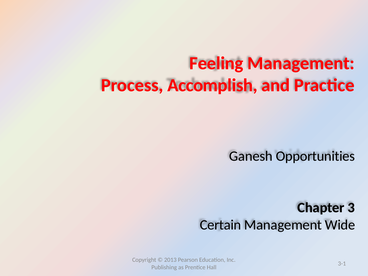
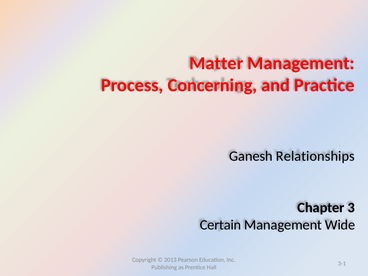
Feeling: Feeling -> Matter (216, 63)
Accomplish: Accomplish -> Concerning (212, 85)
Opportunities: Opportunities -> Relationships (315, 156)
